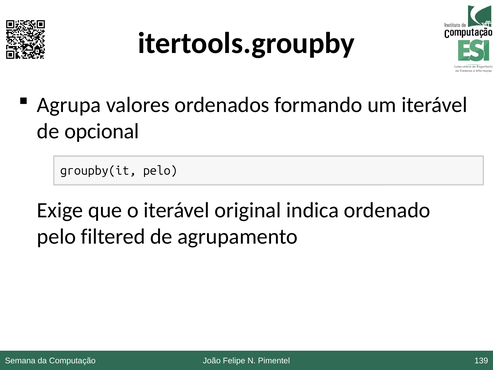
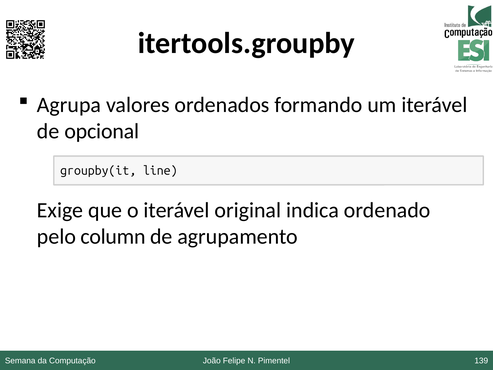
groupby(it pelo: pelo -> line (160, 171)
filtered: filtered -> column (113, 237)
